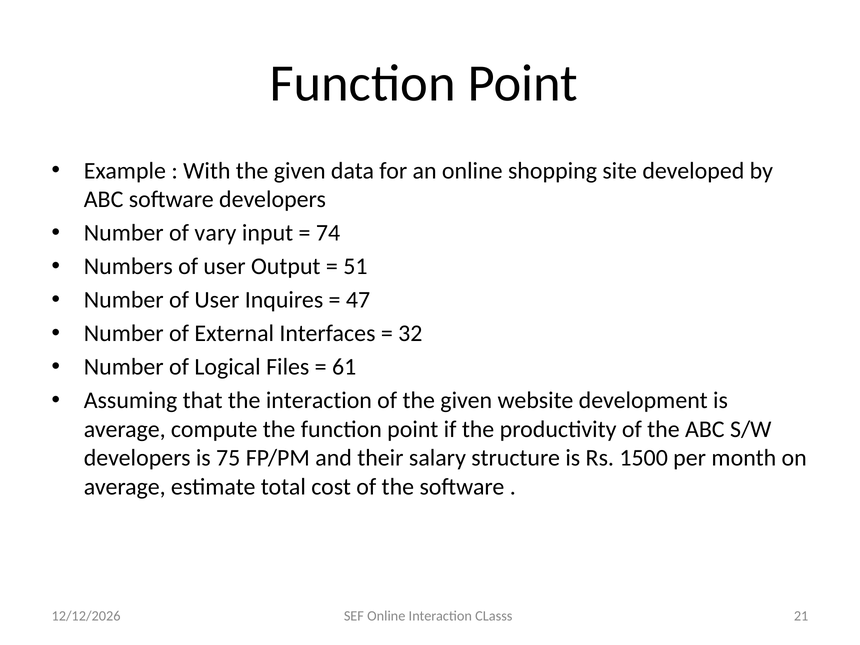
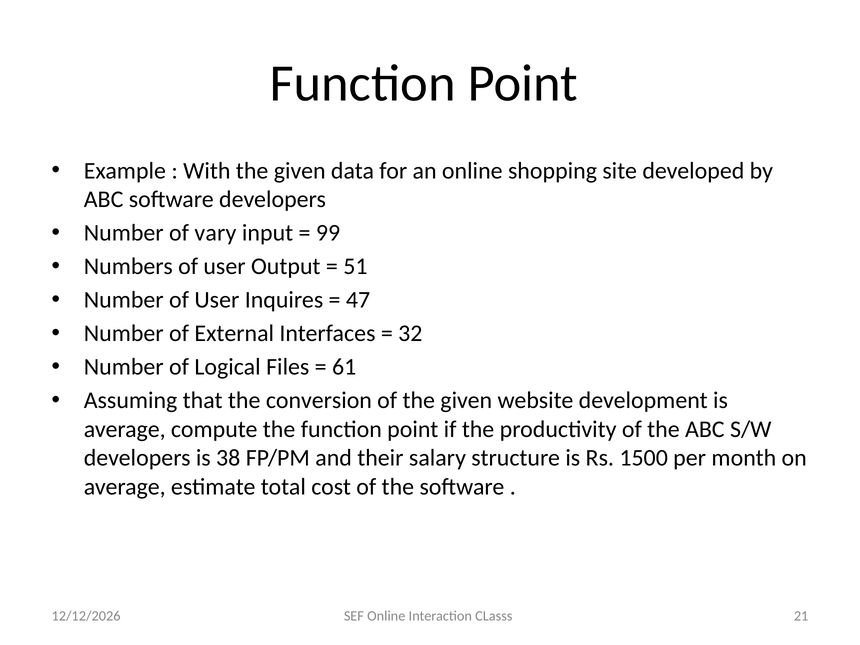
74: 74 -> 99 (328, 233)
the interaction: interaction -> conversion (319, 400)
75: 75 -> 38 (228, 458)
